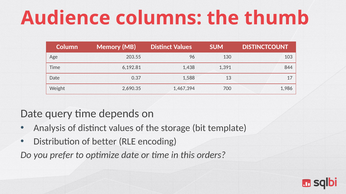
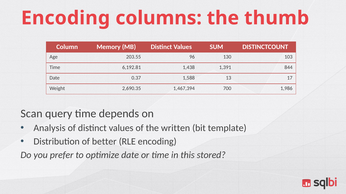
Audience: Audience -> Encoding (66, 18)
Date: Date -> Scan (31, 114)
storage: storage -> written (176, 128)
orders: orders -> stored (211, 155)
